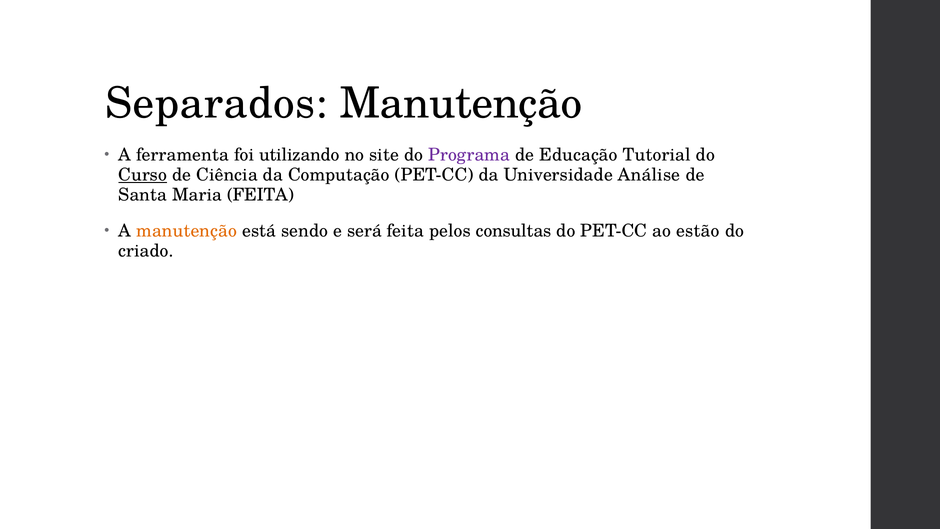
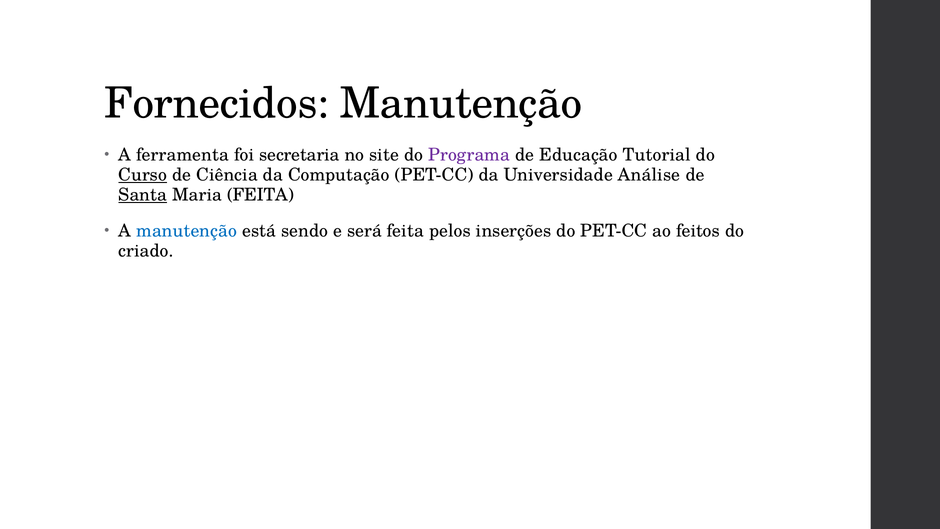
Separados: Separados -> Fornecidos (217, 103)
utilizando: utilizando -> secretaria (299, 155)
Santa underline: none -> present (143, 195)
manutenção colour: orange -> blue (187, 231)
consultas: consultas -> inserções (514, 231)
estão: estão -> feitos (698, 231)
